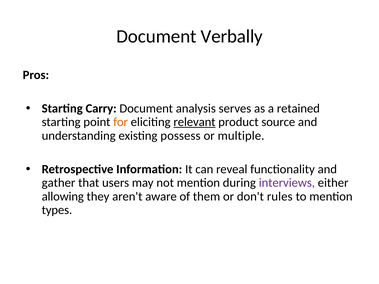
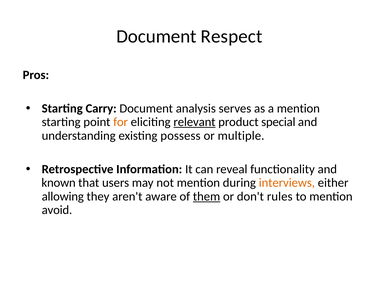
Verbally: Verbally -> Respect (232, 36)
a retained: retained -> mention (298, 108)
source: source -> special (278, 122)
gather: gather -> known (59, 183)
interviews colour: purple -> orange (287, 183)
them underline: none -> present (207, 197)
types: types -> avoid (57, 210)
